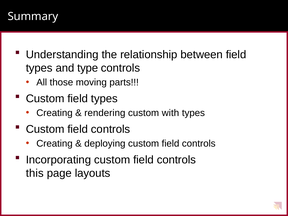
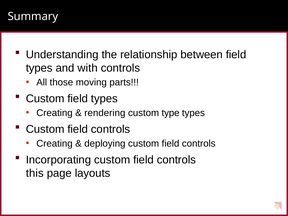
type: type -> with (88, 68)
with: with -> type (171, 113)
